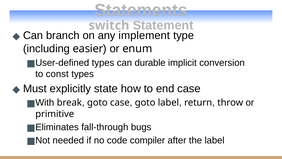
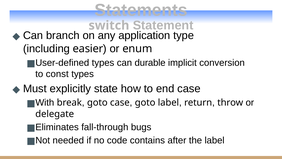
implement: implement -> application (144, 35)
primitive: primitive -> delegate (55, 114)
compiler: compiler -> contains (147, 140)
